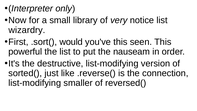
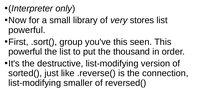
notice: notice -> stores (142, 20)
wizardry: wizardry -> powerful (27, 30)
would: would -> group (71, 42)
nauseam: nauseam -> thousand (132, 52)
